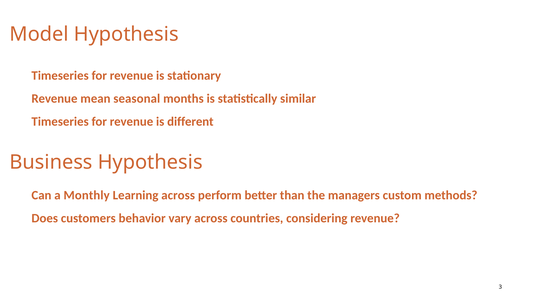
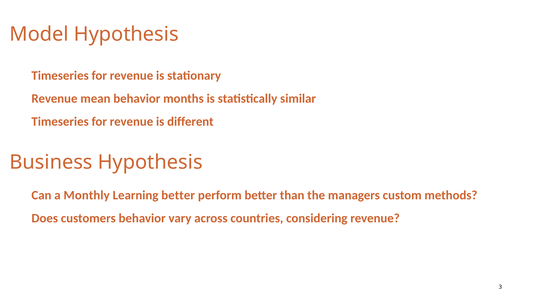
mean seasonal: seasonal -> behavior (137, 99)
Learning across: across -> better (178, 195)
